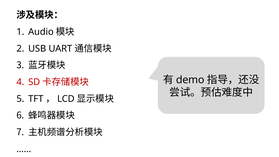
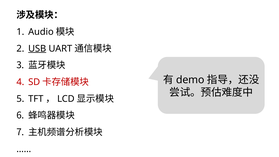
USB underline: none -> present (37, 49)
